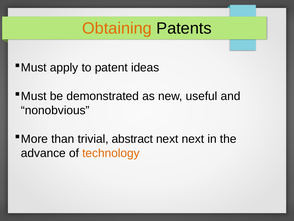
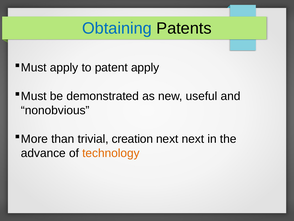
Obtaining colour: orange -> blue (117, 28)
patent ideas: ideas -> apply (145, 68)
abstract: abstract -> creation (132, 139)
